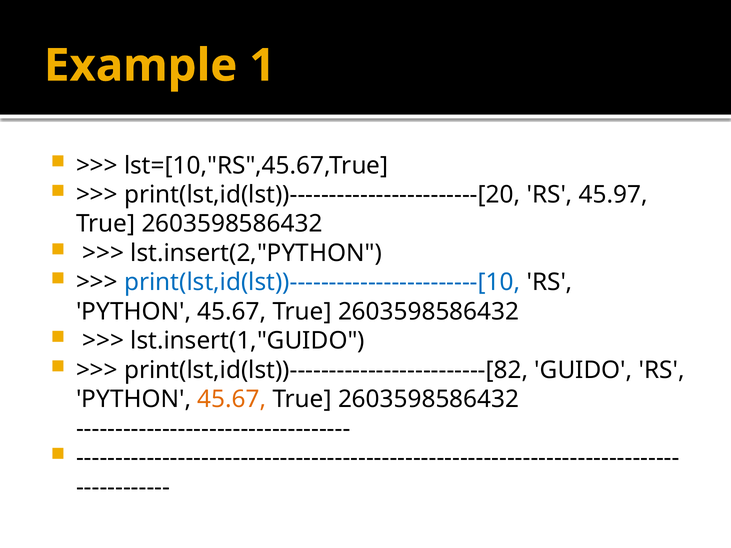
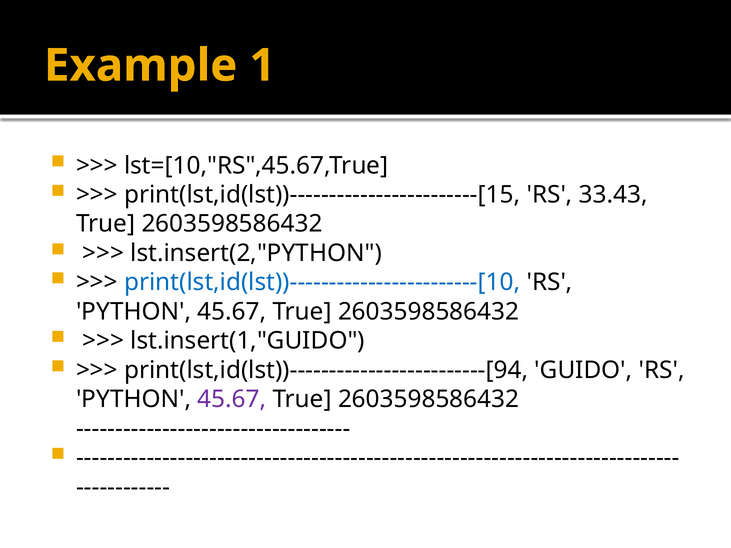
print(lst,id(lst))------------------------[20: print(lst,id(lst))------------------------[20 -> print(lst,id(lst))------------------------[15 (322, 195)
45.97: 45.97 -> 33.43 (613, 195)
print(lst,id(lst))-------------------------[82: print(lst,id(lst))-------------------------[82 -> print(lst,id(lst))-------------------------[94 (326, 370)
45.67 colour: orange -> purple (232, 399)
